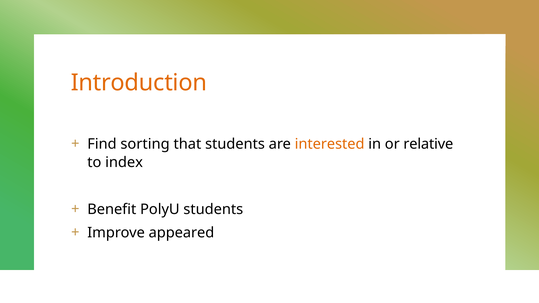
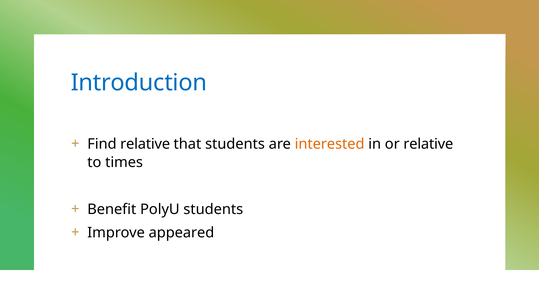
Introduction colour: orange -> blue (139, 83)
Find sorting: sorting -> relative (145, 144)
index: index -> times (124, 162)
